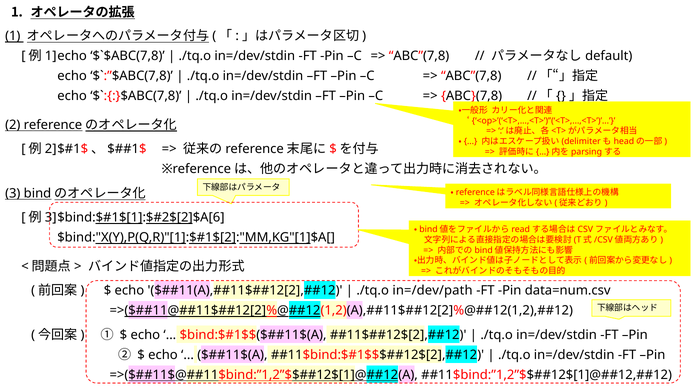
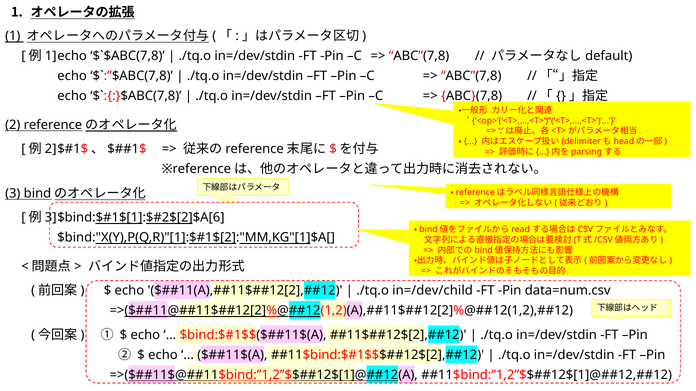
in=/dev/path: in=/dev/path -> in=/dev/child (433, 291)
